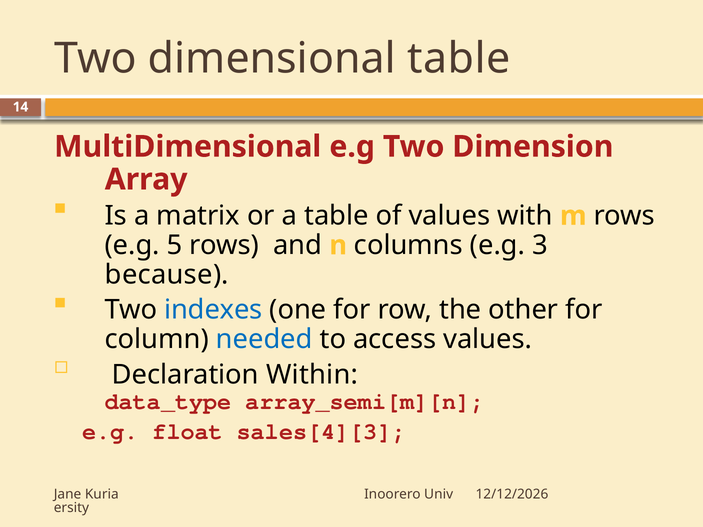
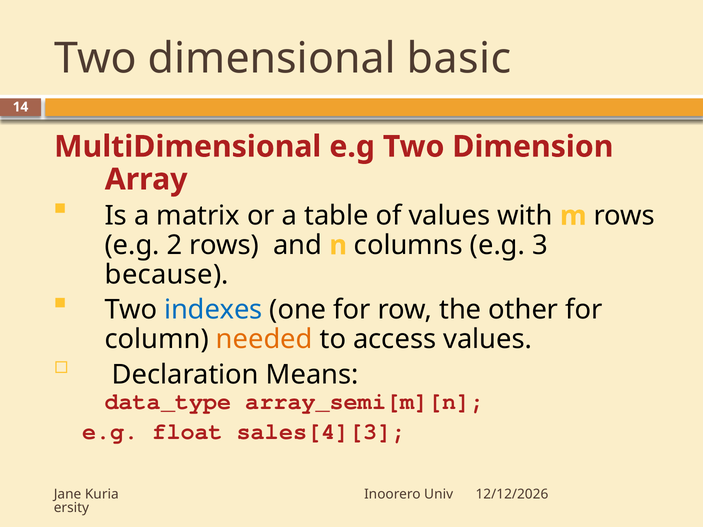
dimensional table: table -> basic (459, 59)
5: 5 -> 2 (175, 245)
needed colour: blue -> orange (264, 340)
Within: Within -> Means (312, 375)
